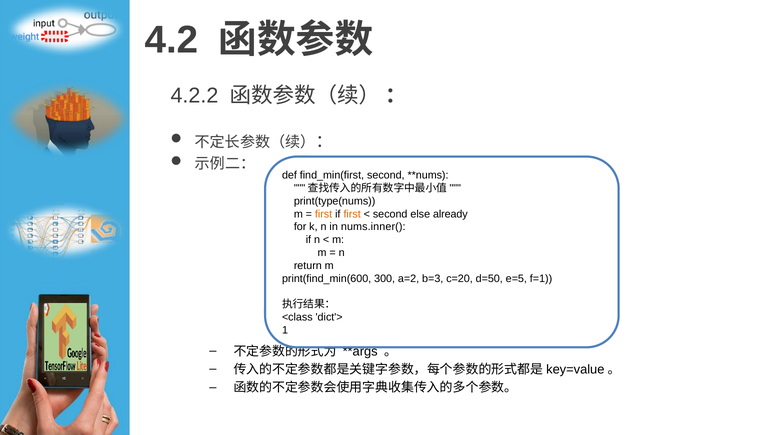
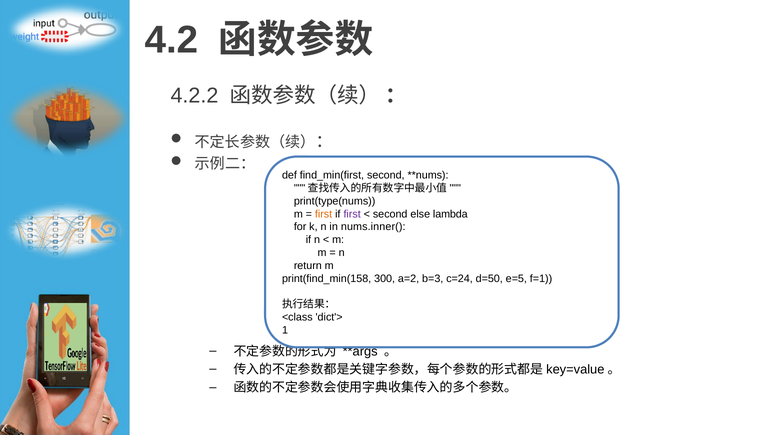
first colour: orange -> purple (352, 214)
already: already -> lambda (450, 214)
print(find_min(600: print(find_min(600 -> print(find_min(158 (327, 279)
c=20: c=20 -> c=24 (460, 279)
